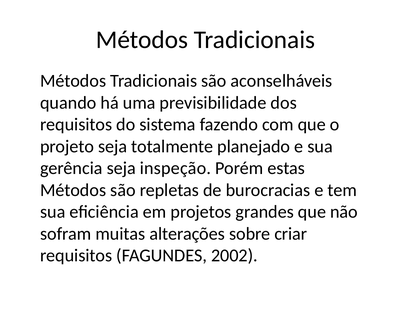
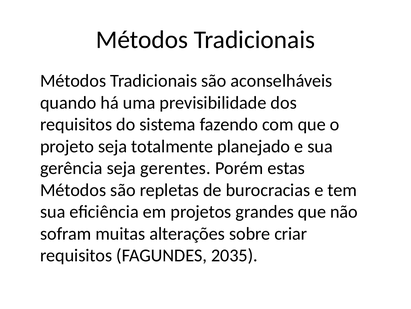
inspeção: inspeção -> gerentes (175, 168)
2002: 2002 -> 2035 (234, 255)
